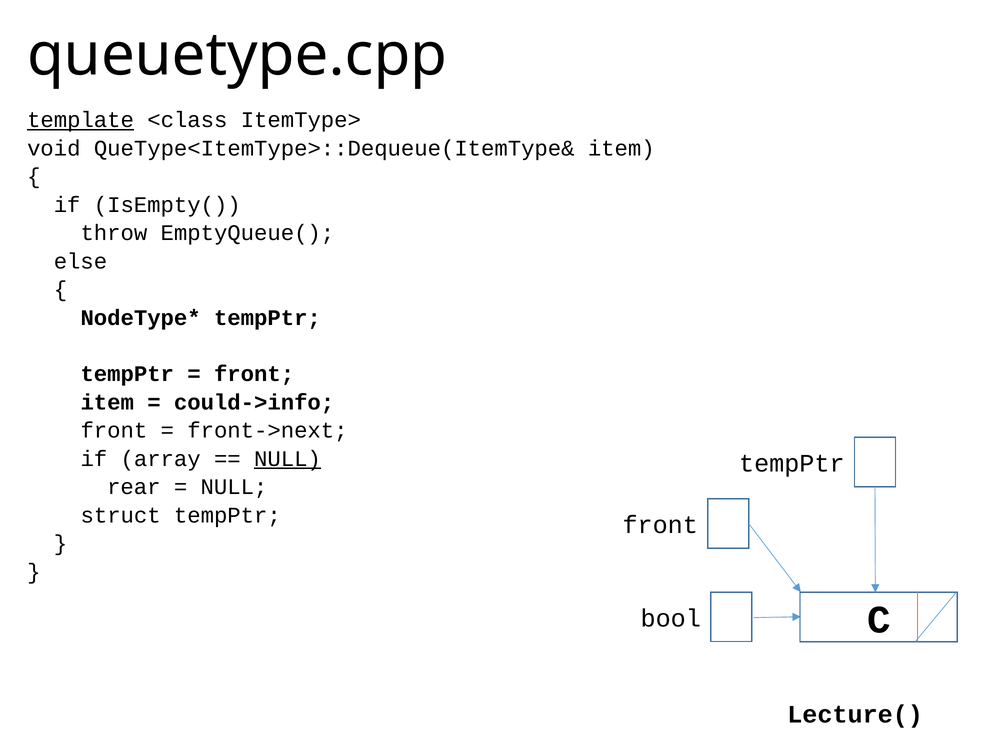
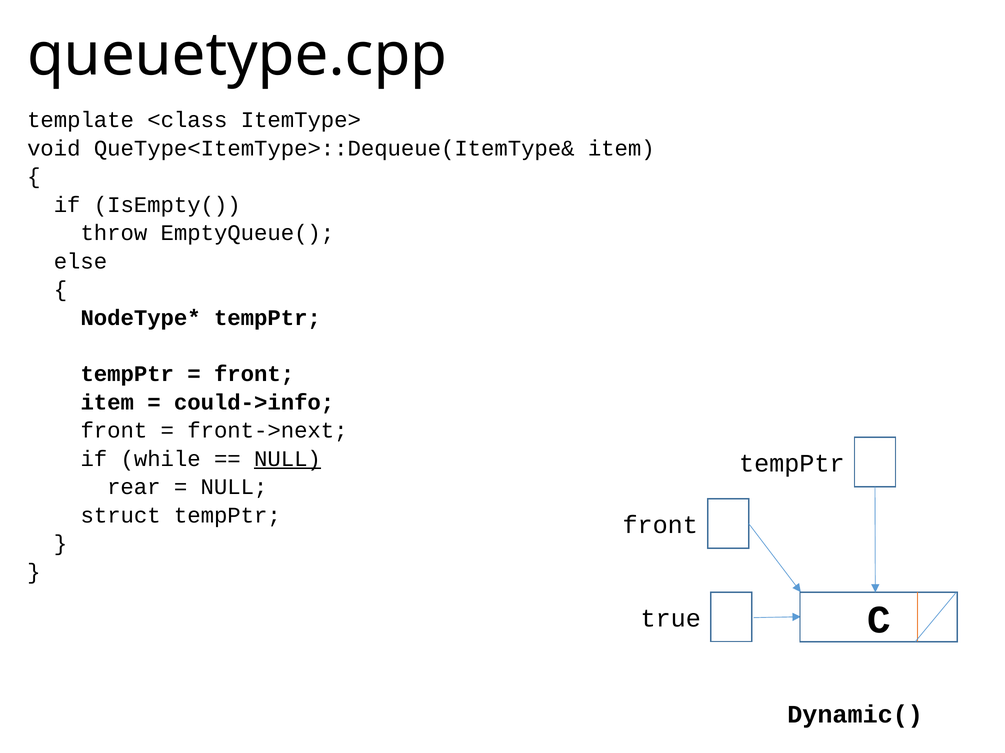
template underline: present -> none (81, 120)
array: array -> while (161, 459)
bool: bool -> true (671, 619)
Lecture(: Lecture( -> Dynamic( (855, 715)
